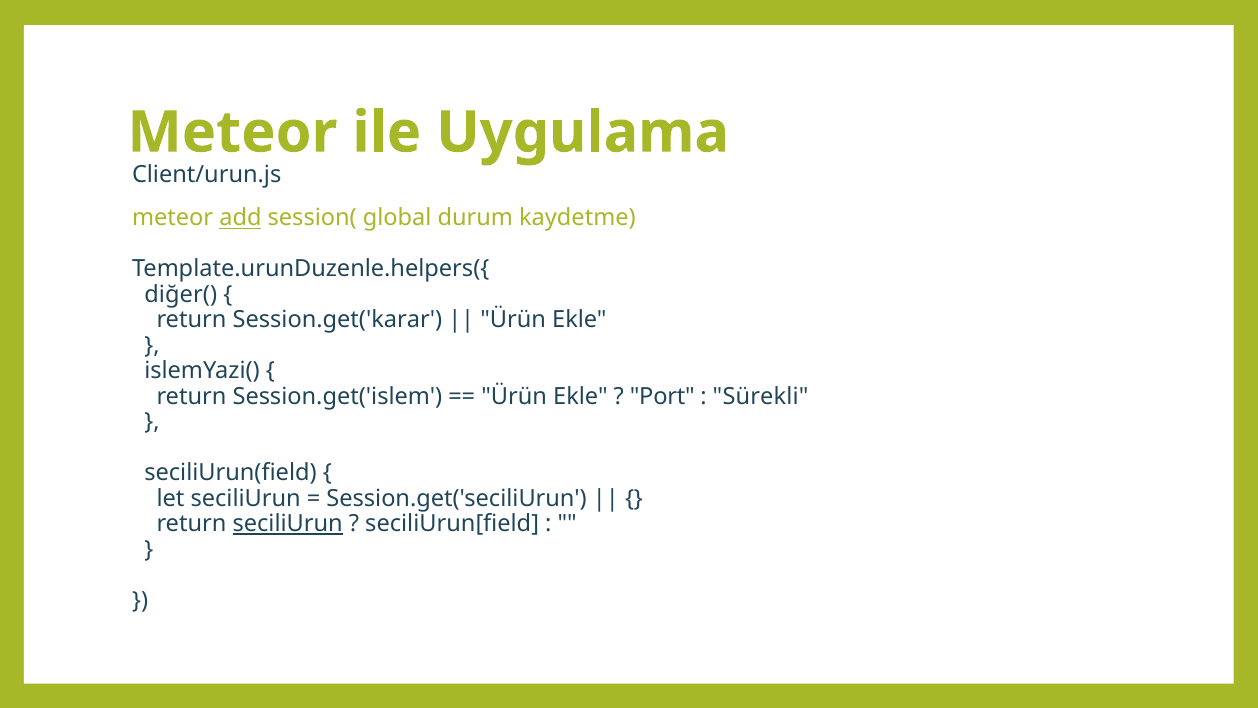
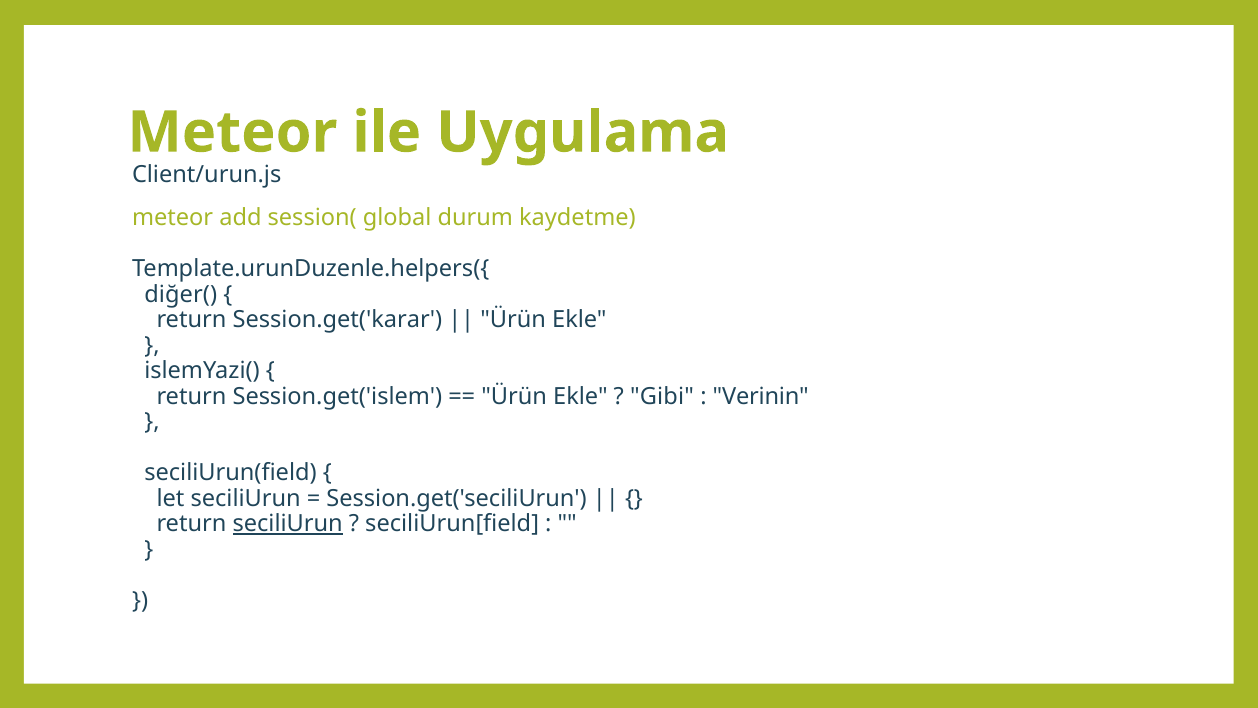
add underline: present -> none (240, 218)
Port: Port -> Gibi (662, 396)
Sürekli: Sürekli -> Verinin (761, 396)
